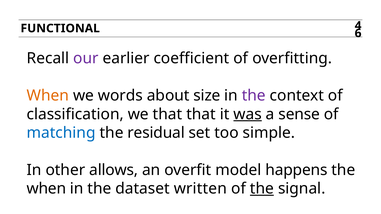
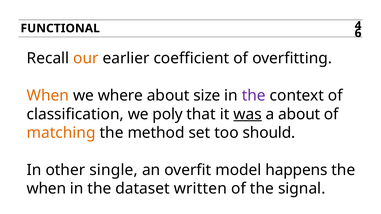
our colour: purple -> orange (86, 58)
words: words -> where (120, 96)
we that: that -> poly (168, 114)
a sense: sense -> about (299, 114)
matching colour: blue -> orange (61, 133)
residual: residual -> method (156, 133)
simple: simple -> should (269, 133)
allows: allows -> single (114, 170)
the underline: present -> none (262, 189)
